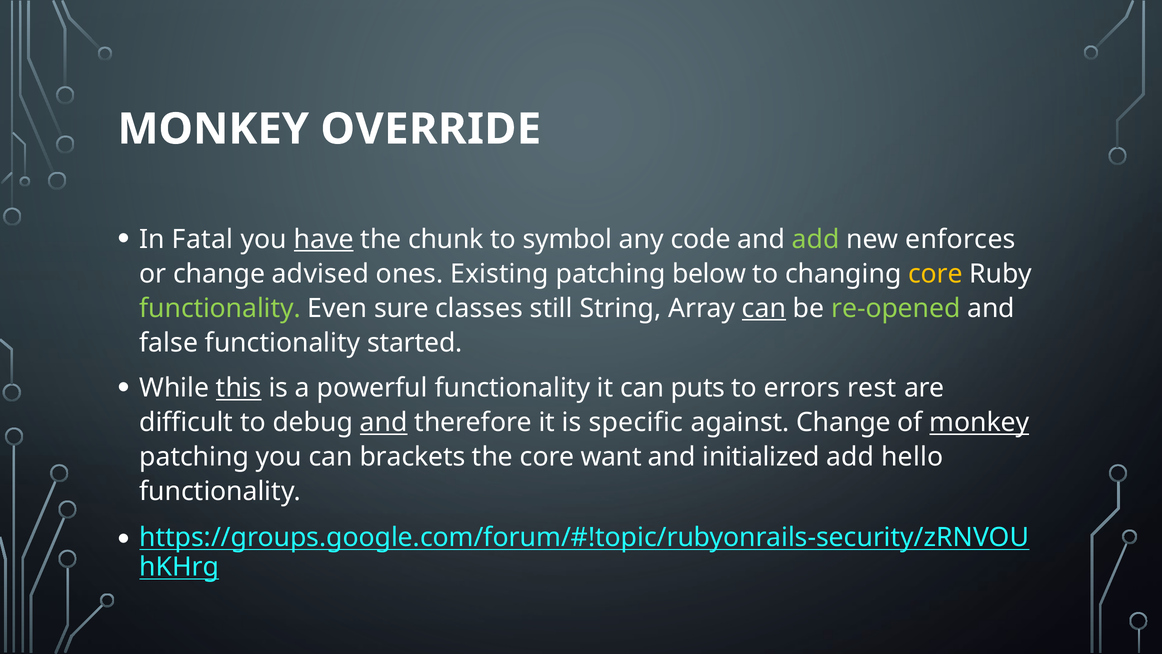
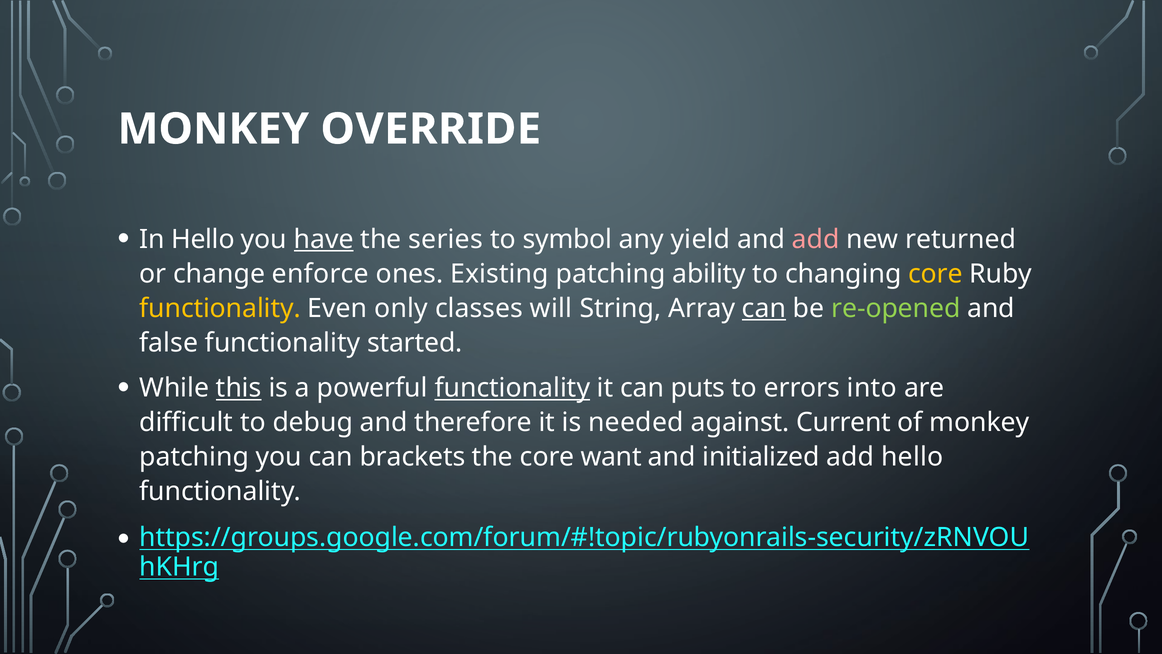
In Fatal: Fatal -> Hello (203, 239)
chunk: chunk -> series (446, 239)
code: code -> yield (700, 239)
add colour: light green -> pink (816, 239)
enforces: enforces -> returned (961, 239)
advised: advised -> enforce (320, 274)
below: below -> ability (709, 274)
functionality colour: light green -> yellow (220, 308)
sure: sure -> only (401, 308)
still: still -> will (551, 308)
functionality underline: none -> present (512, 388)
rest: rest -> into (872, 388)
and underline: present -> none (384, 422)
specific: specific -> needed (636, 422)
against Change: Change -> Current (844, 422)
monkey underline: present -> none (979, 422)
